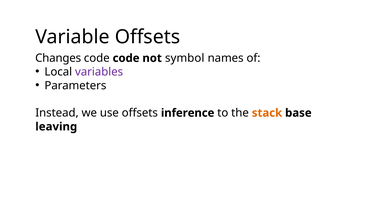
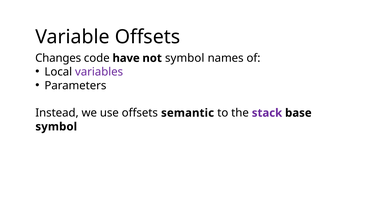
code code: code -> have (126, 58)
inference: inference -> semantic (188, 113)
stack colour: orange -> purple (267, 113)
leaving: leaving -> symbol (56, 127)
